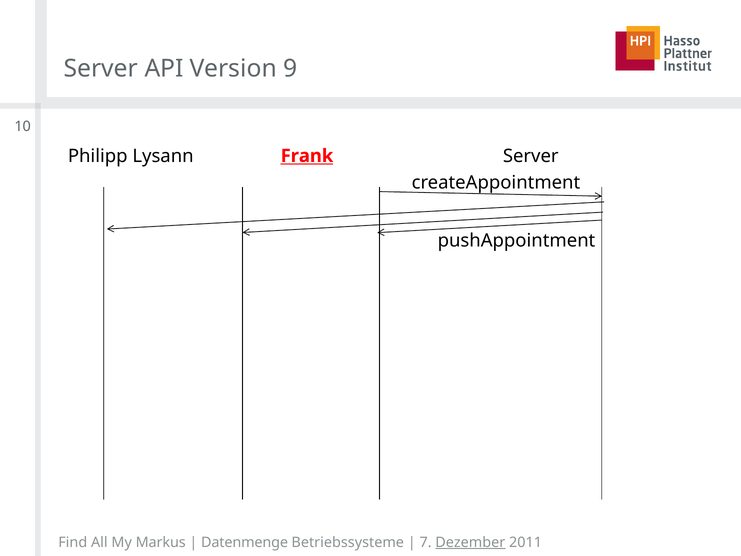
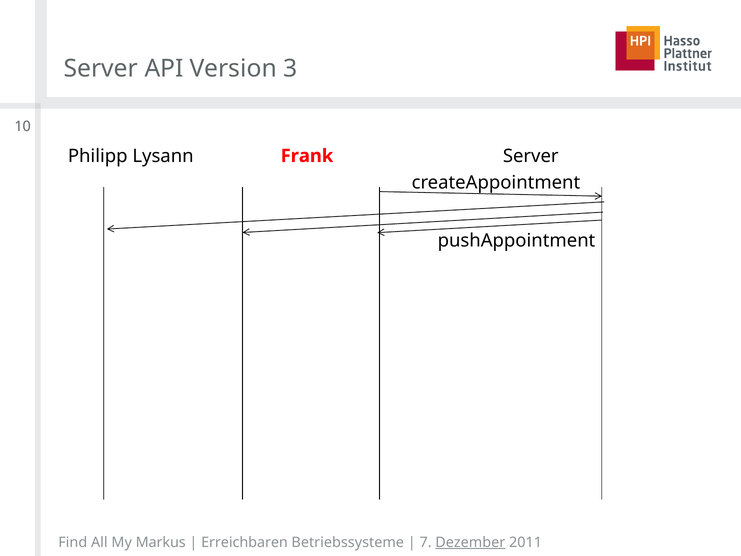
9: 9 -> 3 (290, 69)
Frank underline: present -> none (307, 156)
Datenmenge: Datenmenge -> Erreichbaren (245, 542)
